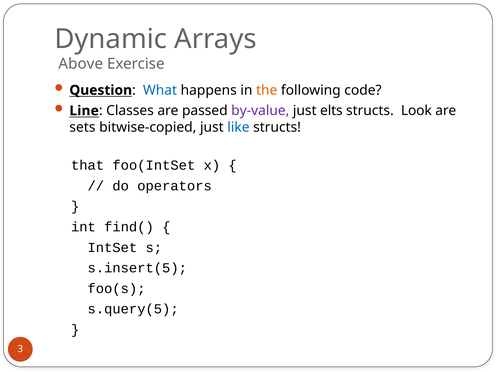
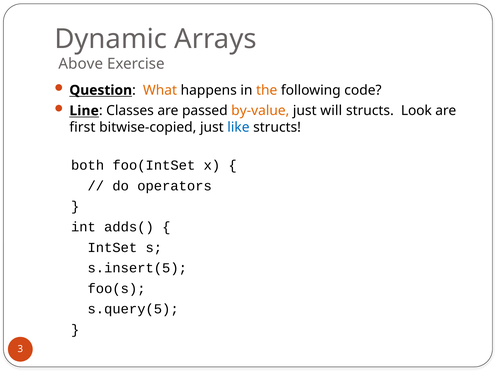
What colour: blue -> orange (160, 90)
by-value colour: purple -> orange (260, 111)
elts: elts -> will (331, 111)
sets: sets -> first (82, 127)
that: that -> both (88, 165)
find(: find( -> adds( (129, 227)
